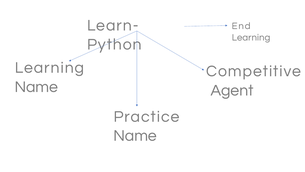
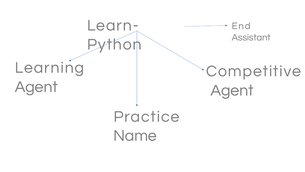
Learning: Learning -> Assistant (251, 37)
Name: Name -> Agent (36, 87)
